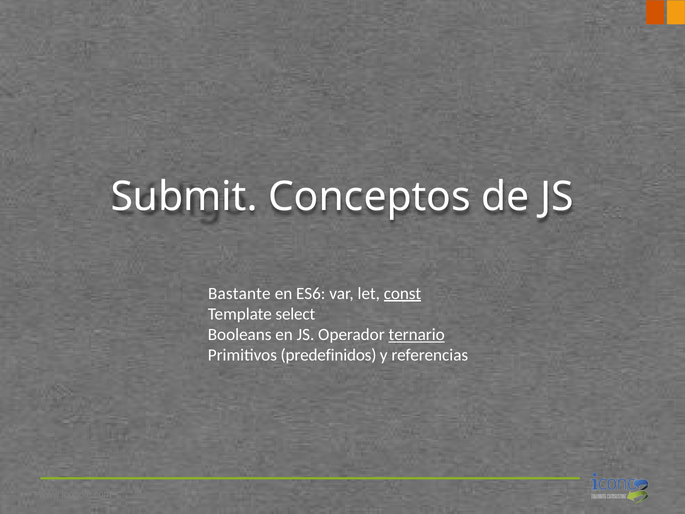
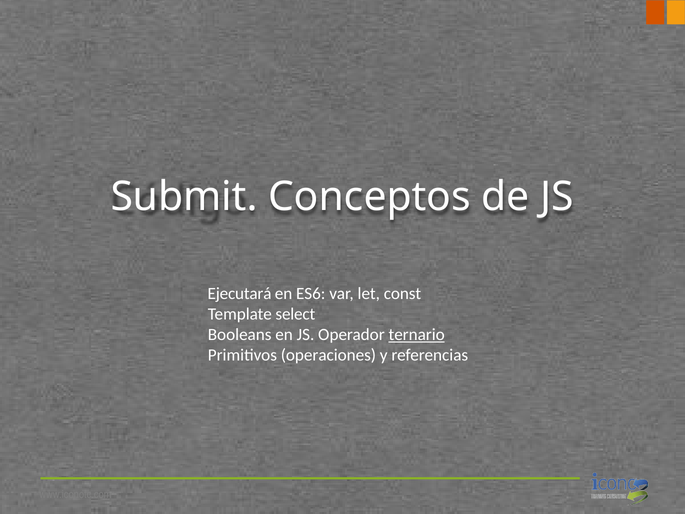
Bastante: Bastante -> Ejecutará (240, 293)
const underline: present -> none (402, 293)
predefinidos: predefinidos -> operaciones (328, 355)
